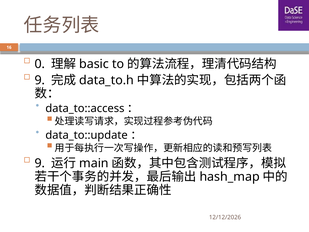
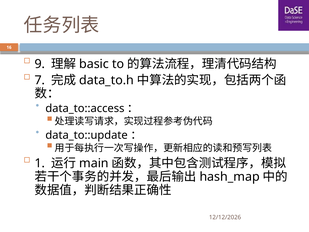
0: 0 -> 9 (40, 64)
9: 9 -> 7 (40, 80)
9: 9 -> 1 (40, 163)
